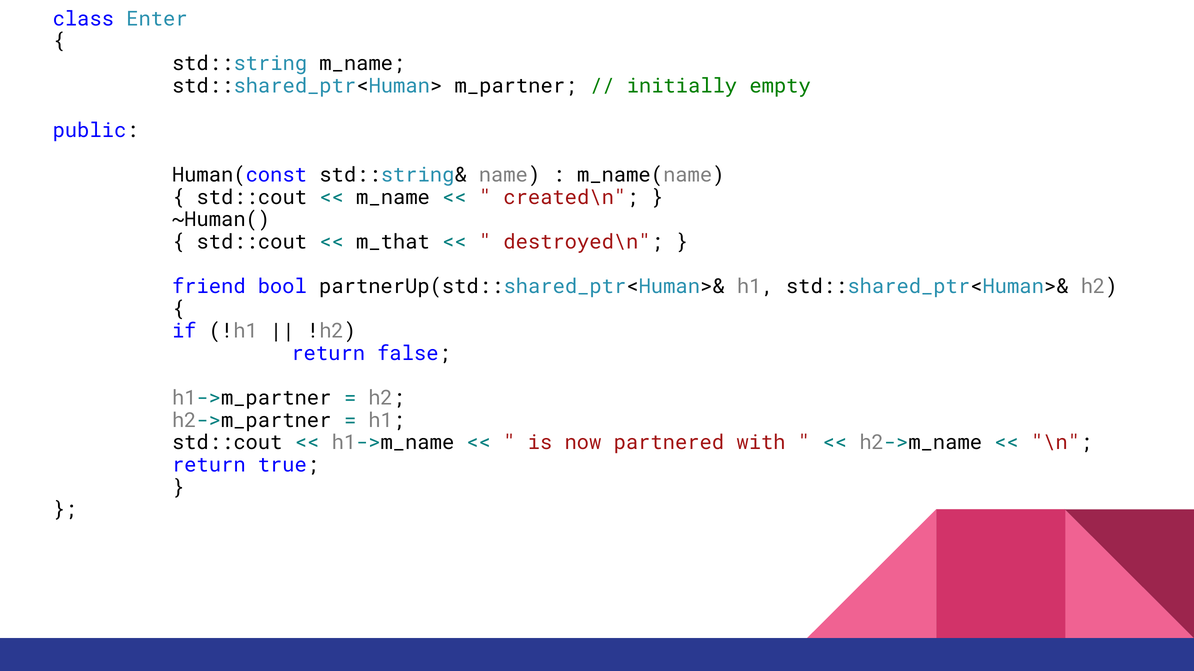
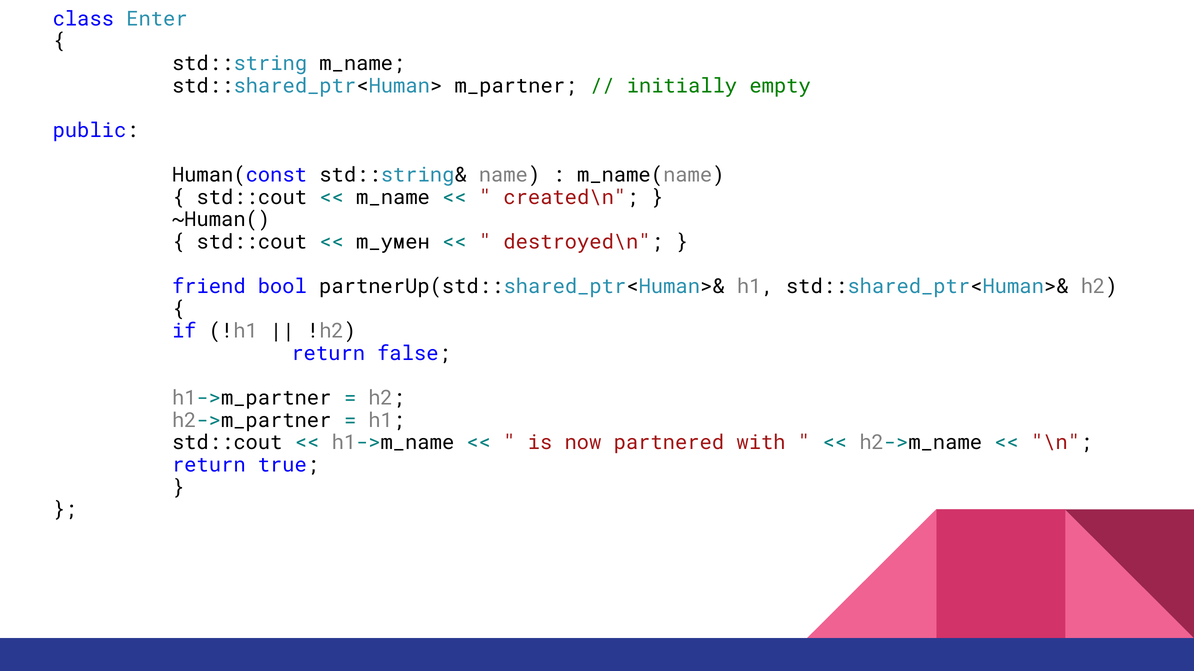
m_that: m_that -> m_умен (393, 242)
